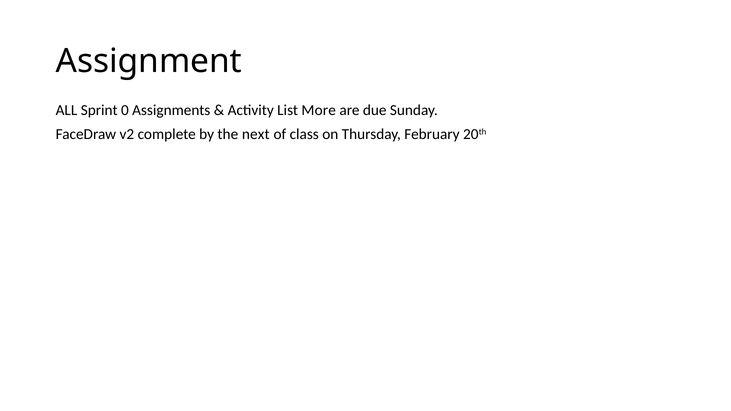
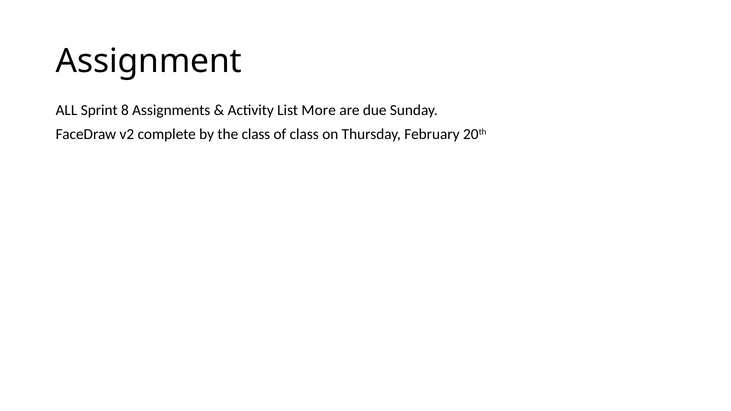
0: 0 -> 8 (125, 110)
the next: next -> class (256, 134)
